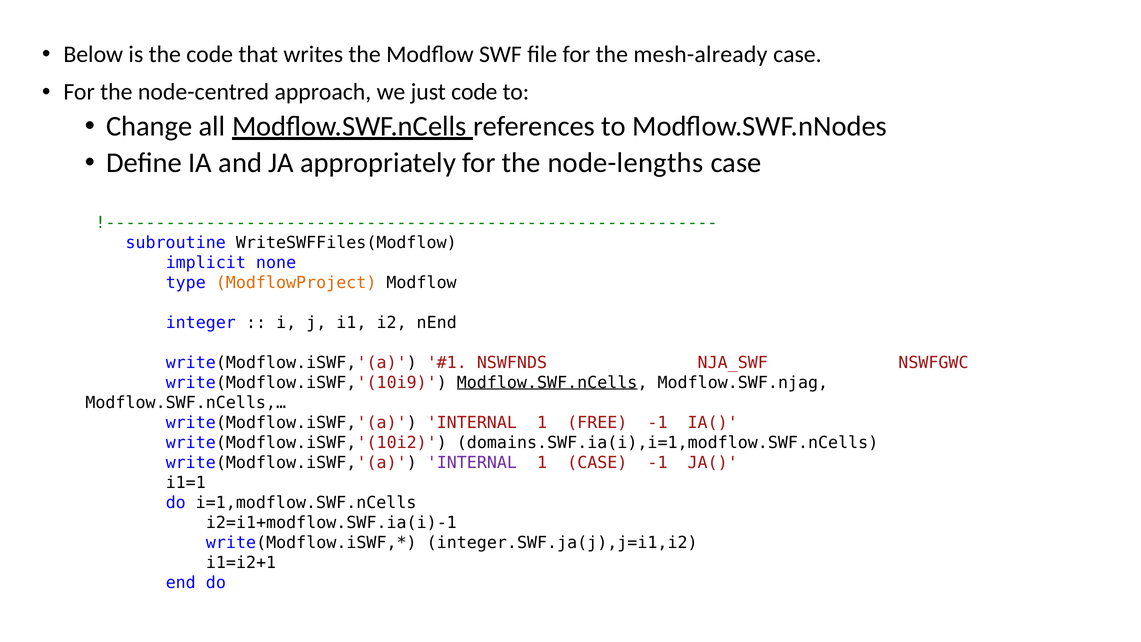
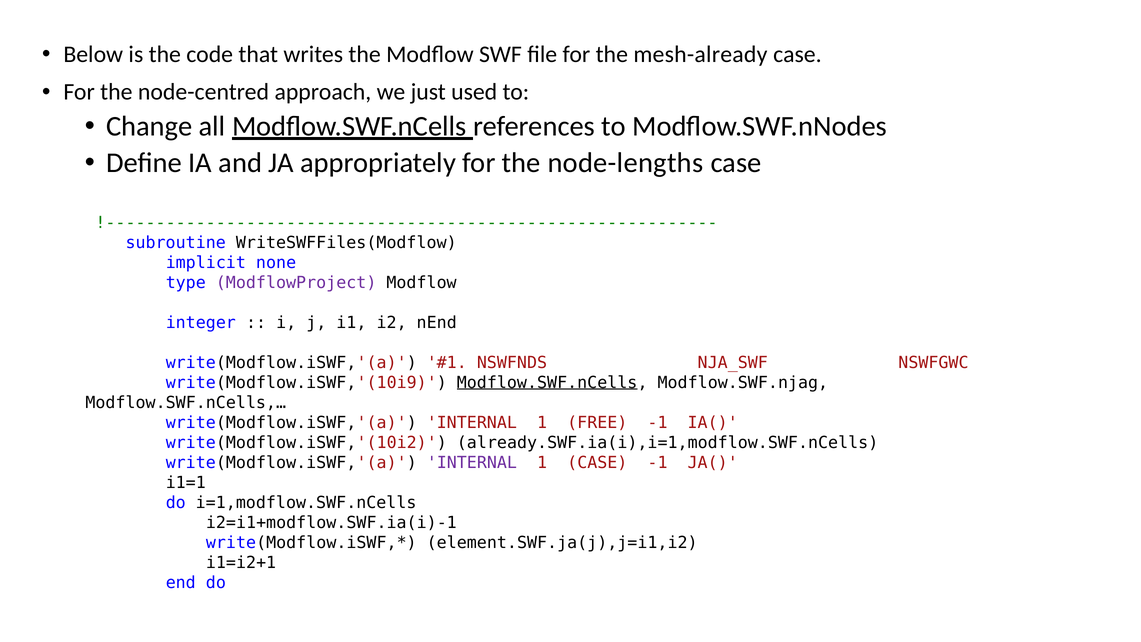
just code: code -> used (474, 92)
ModflowProject colour: orange -> purple (296, 283)
domains.SWF.ia(i),i=1,modflow.SWF.nCells: domains.SWF.ia(i),i=1,modflow.SWF.nCells -> already.SWF.ia(i),i=1,modflow.SWF.nCells (668, 442)
integer.SWF.ja(j),j=i1,i2: integer.SWF.ja(j),j=i1,i2 -> element.SWF.ja(j),j=i1,i2 (562, 542)
